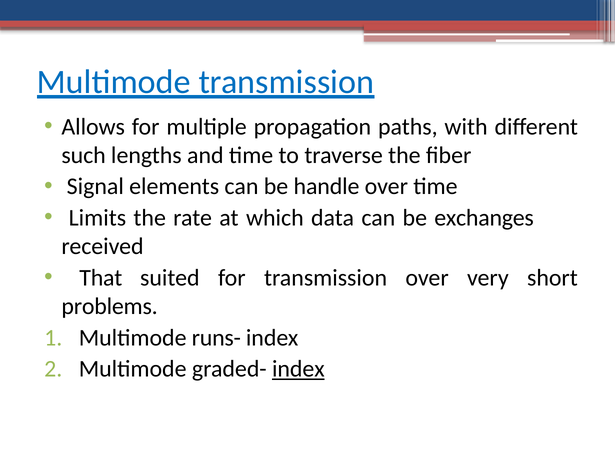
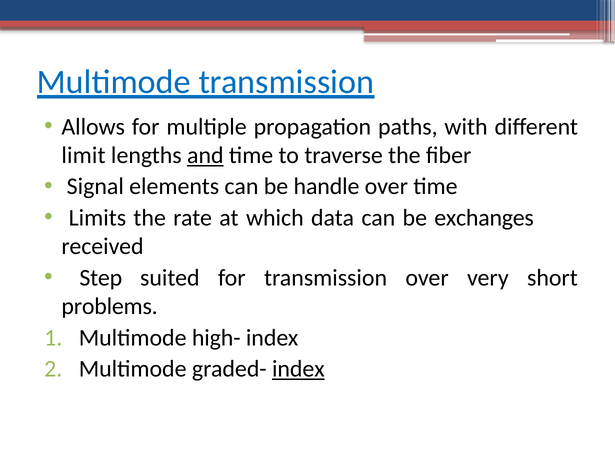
such: such -> limit (83, 155)
and underline: none -> present (205, 155)
That: That -> Step (101, 278)
runs-: runs- -> high- (216, 338)
